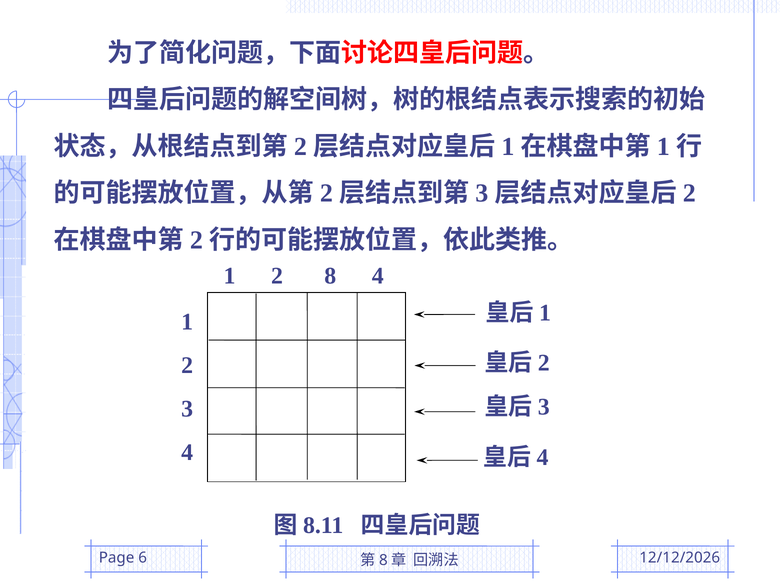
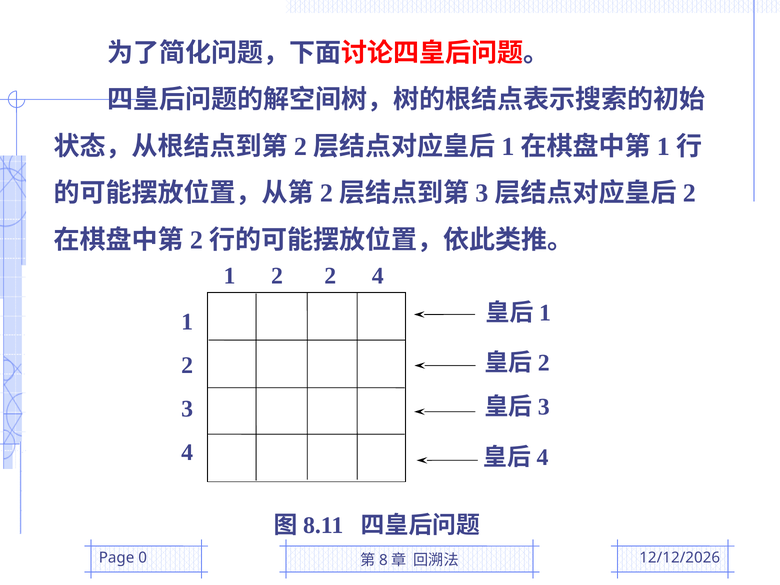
2 8: 8 -> 2 (330, 276)
6: 6 -> 0 (143, 558)
